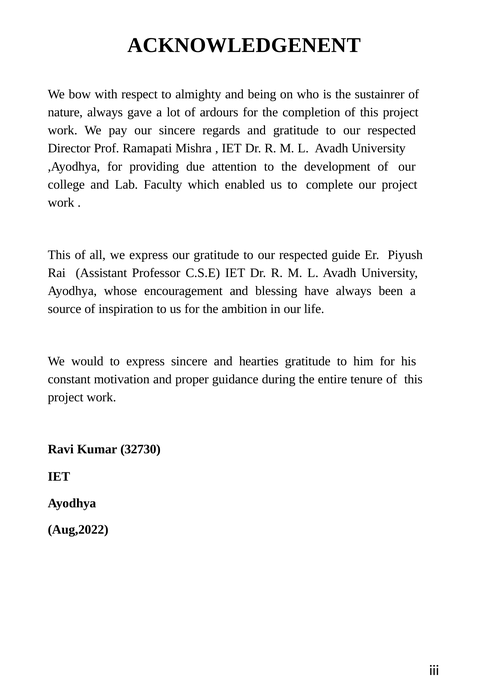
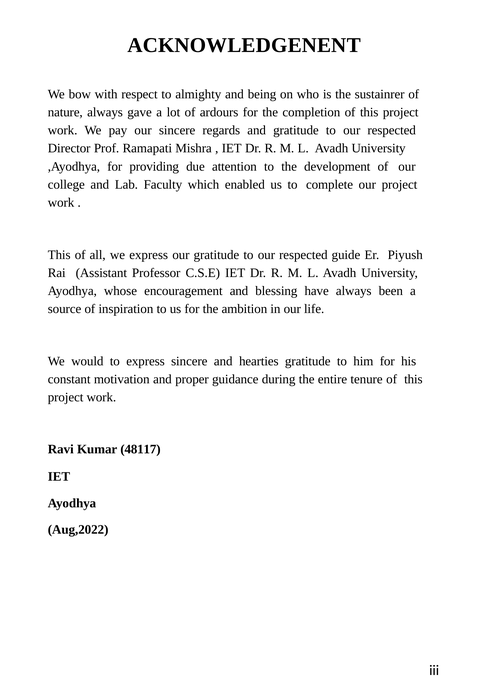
32730: 32730 -> 48117 (140, 449)
